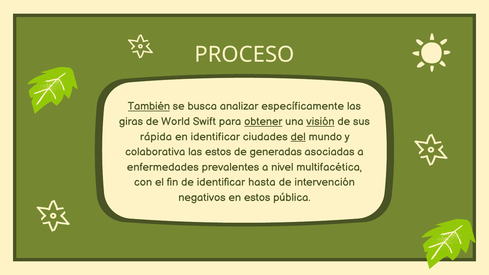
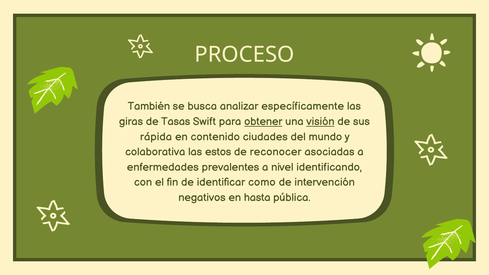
También underline: present -> none (149, 106)
World: World -> Tasas (176, 122)
en identificar: identificar -> contenido (215, 137)
del underline: present -> none (298, 137)
generadas: generadas -> reconocer (276, 152)
multifacética: multifacética -> identificando (329, 167)
hasta: hasta -> como (262, 182)
en estos: estos -> hasta (257, 198)
